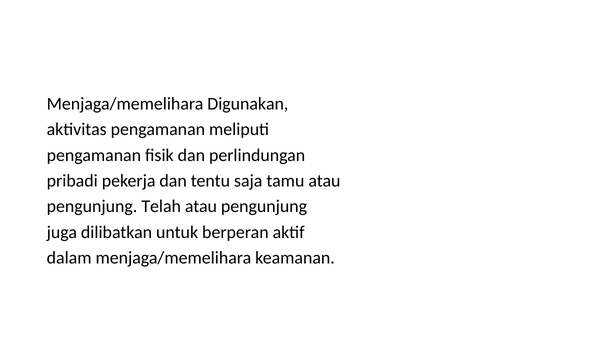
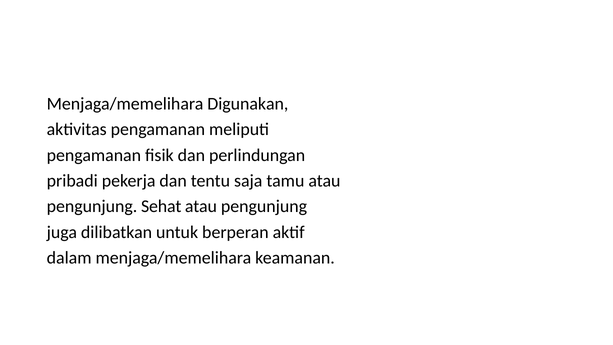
Telah: Telah -> Sehat (161, 206)
